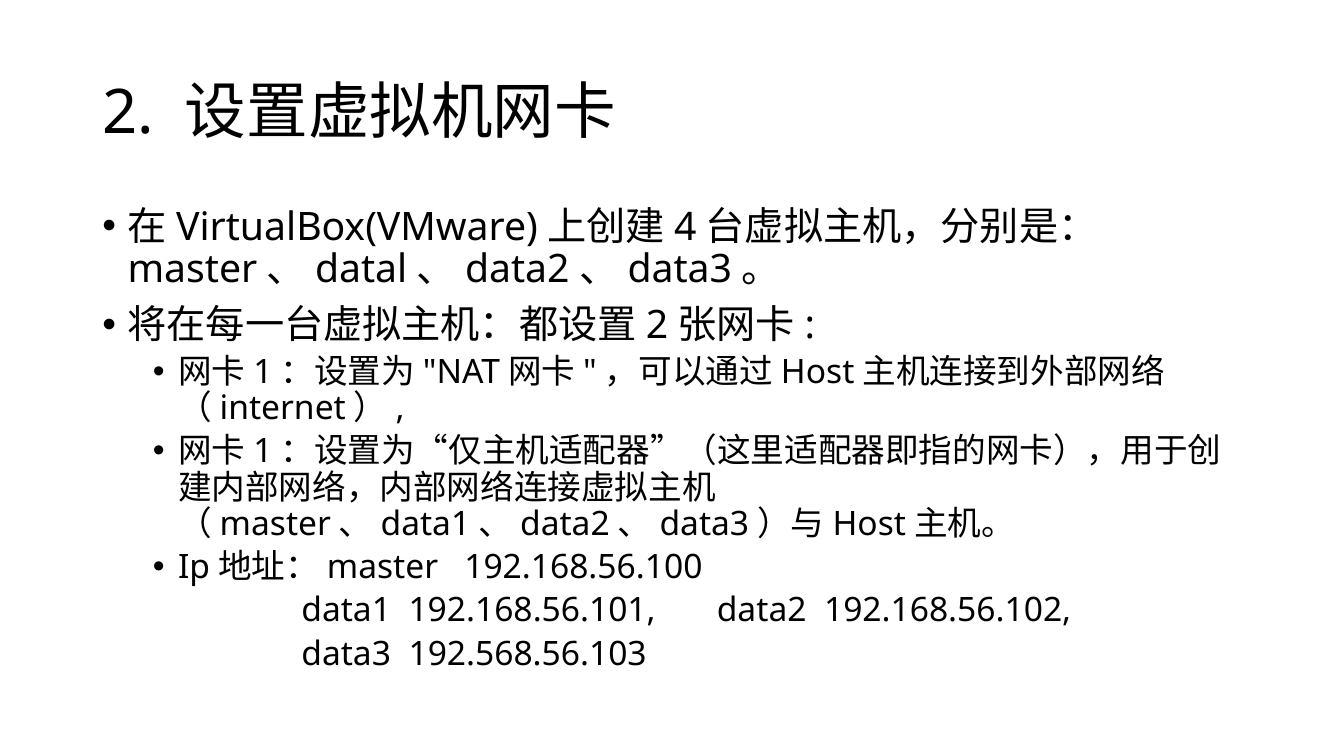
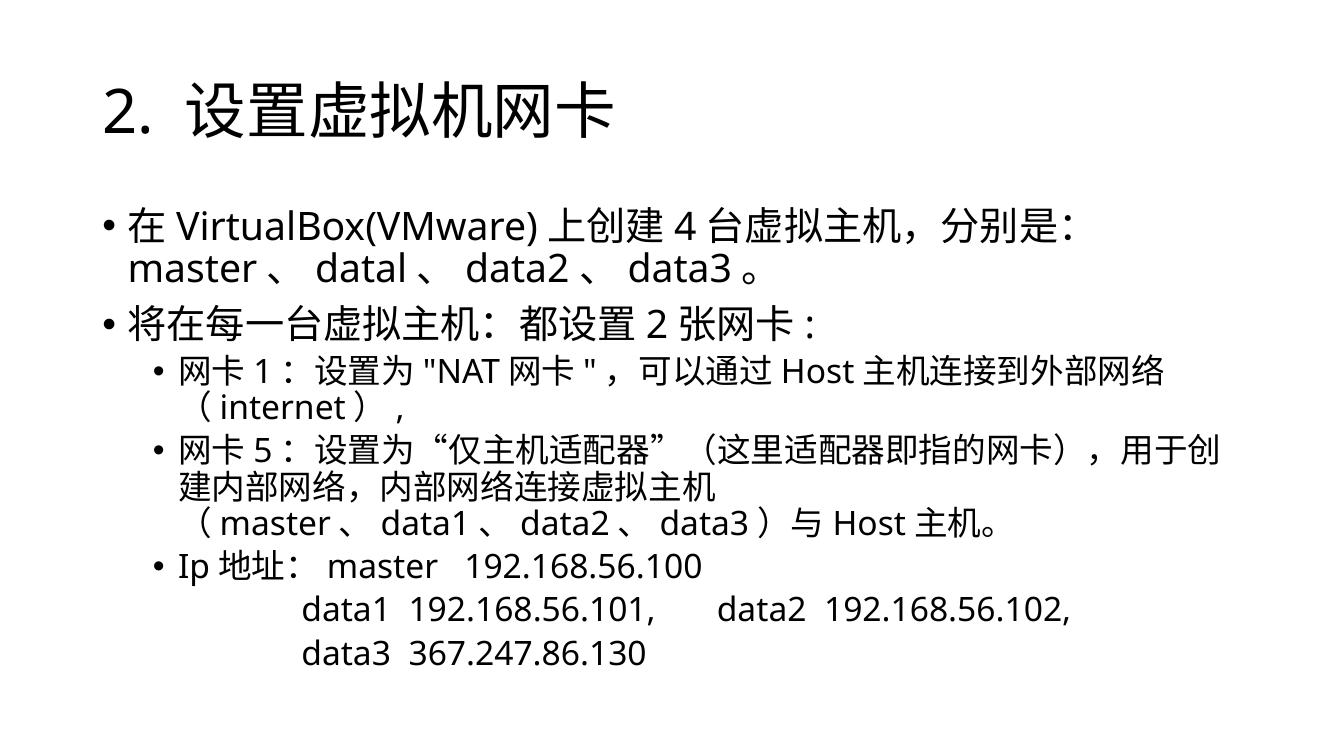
1: 1 -> 5 (263, 452)
192.568.56.103: 192.568.56.103 -> 367.247.86.130 (528, 654)
